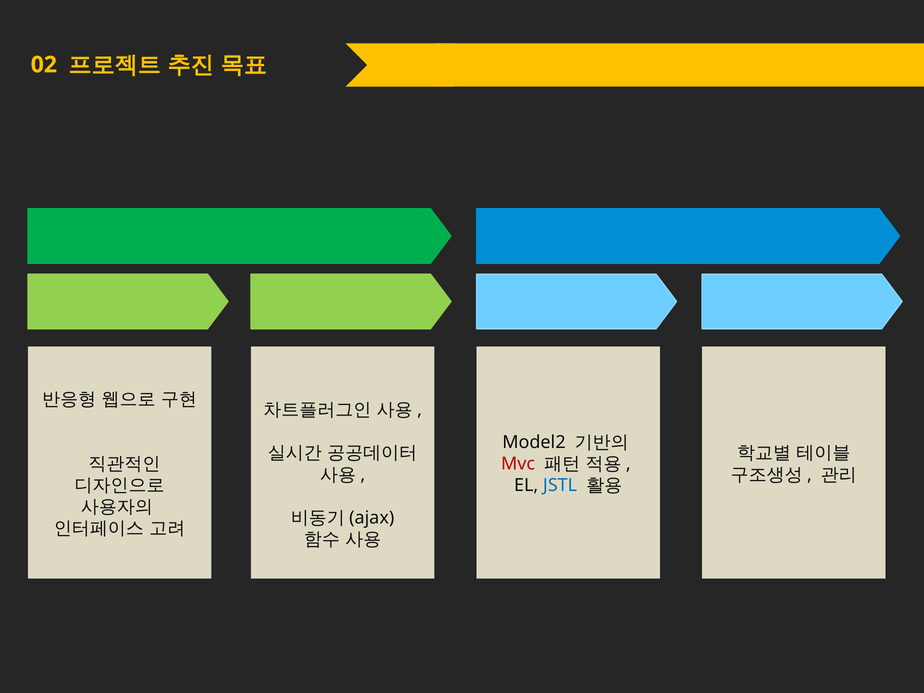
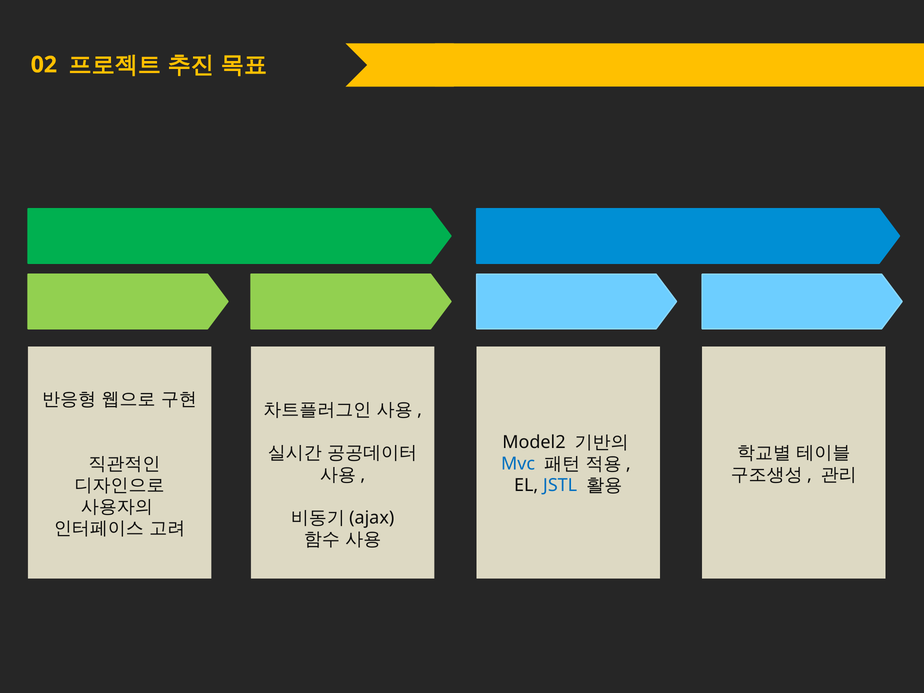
Mvc colour: red -> blue (518, 464)
